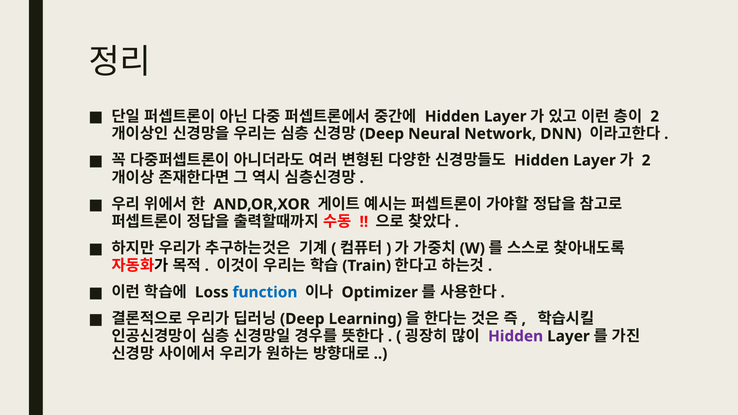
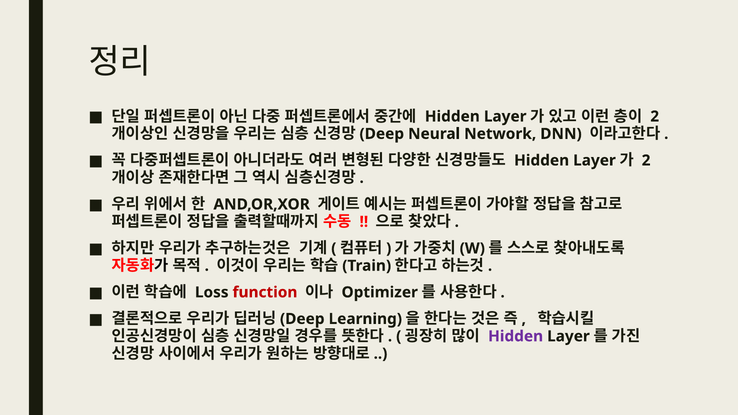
function colour: blue -> red (265, 292)
